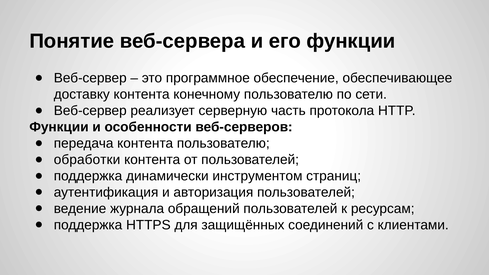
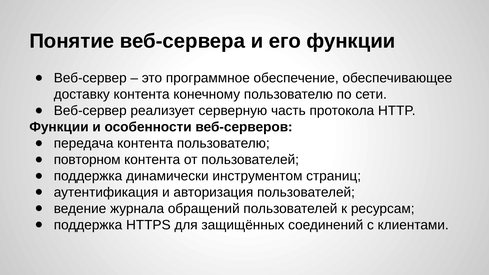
обработки: обработки -> повторном (87, 160)
